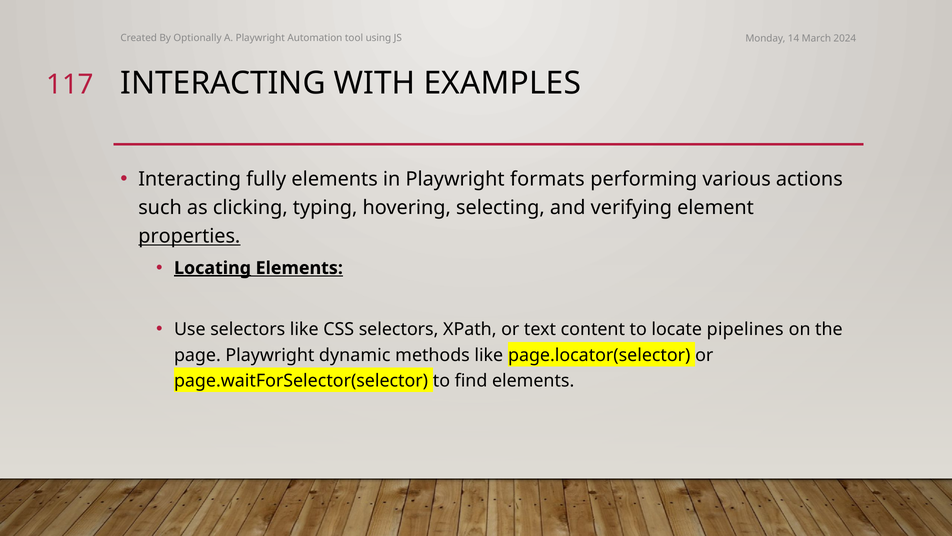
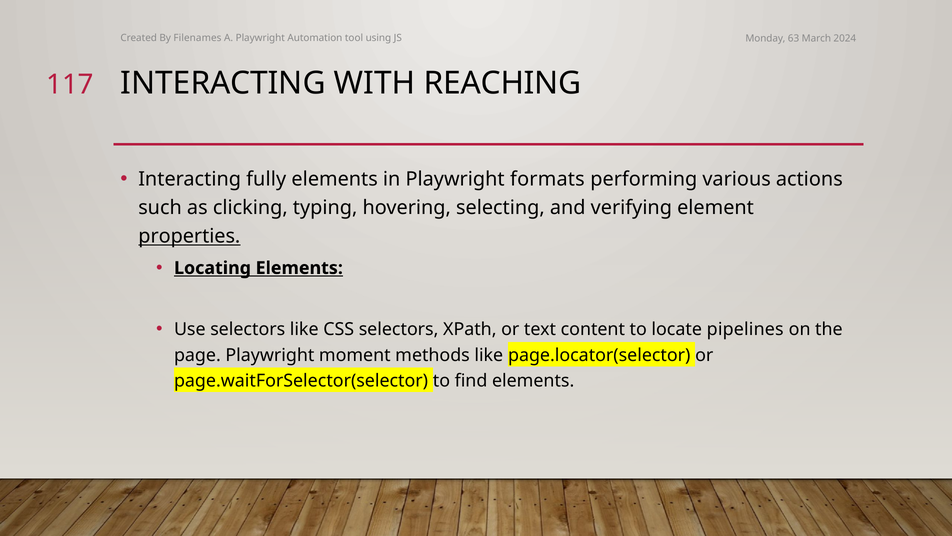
Optionally: Optionally -> Filenames (197, 38)
14: 14 -> 63 (794, 39)
EXAMPLES: EXAMPLES -> REACHING (503, 83)
Locating underline: present -> none (212, 268)
dynamic: dynamic -> moment (355, 355)
